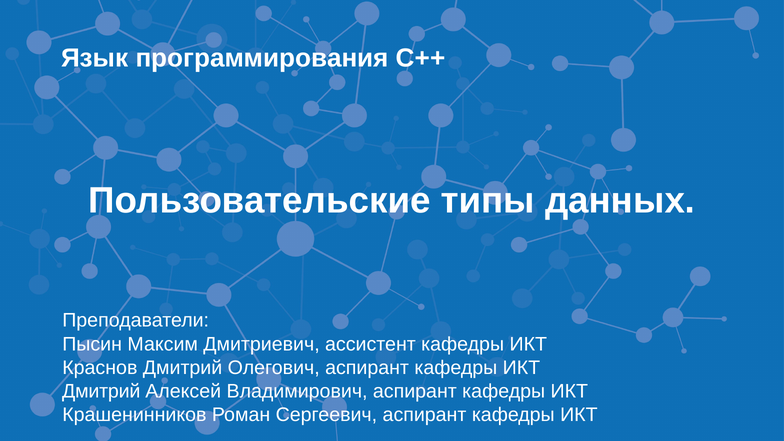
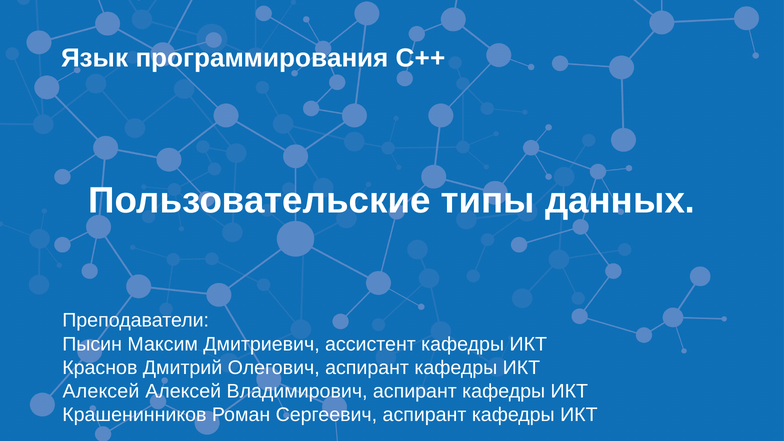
Дмитрий: Дмитрий -> Алексей (101, 391)
